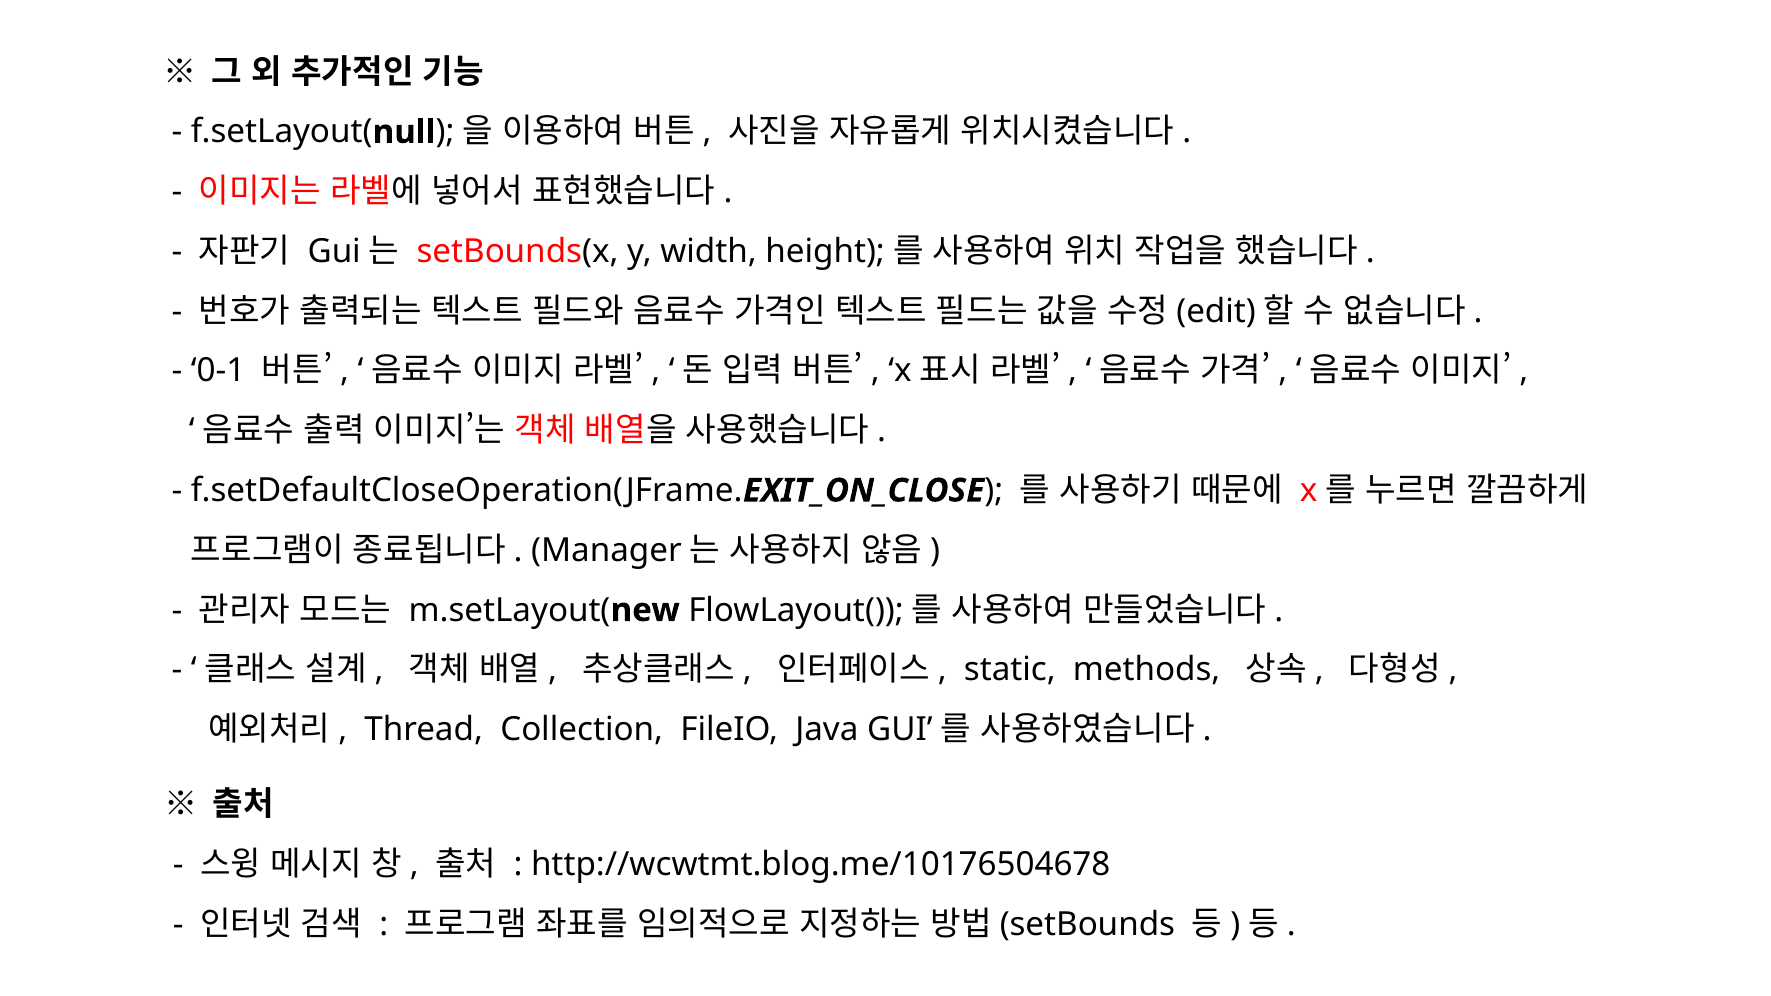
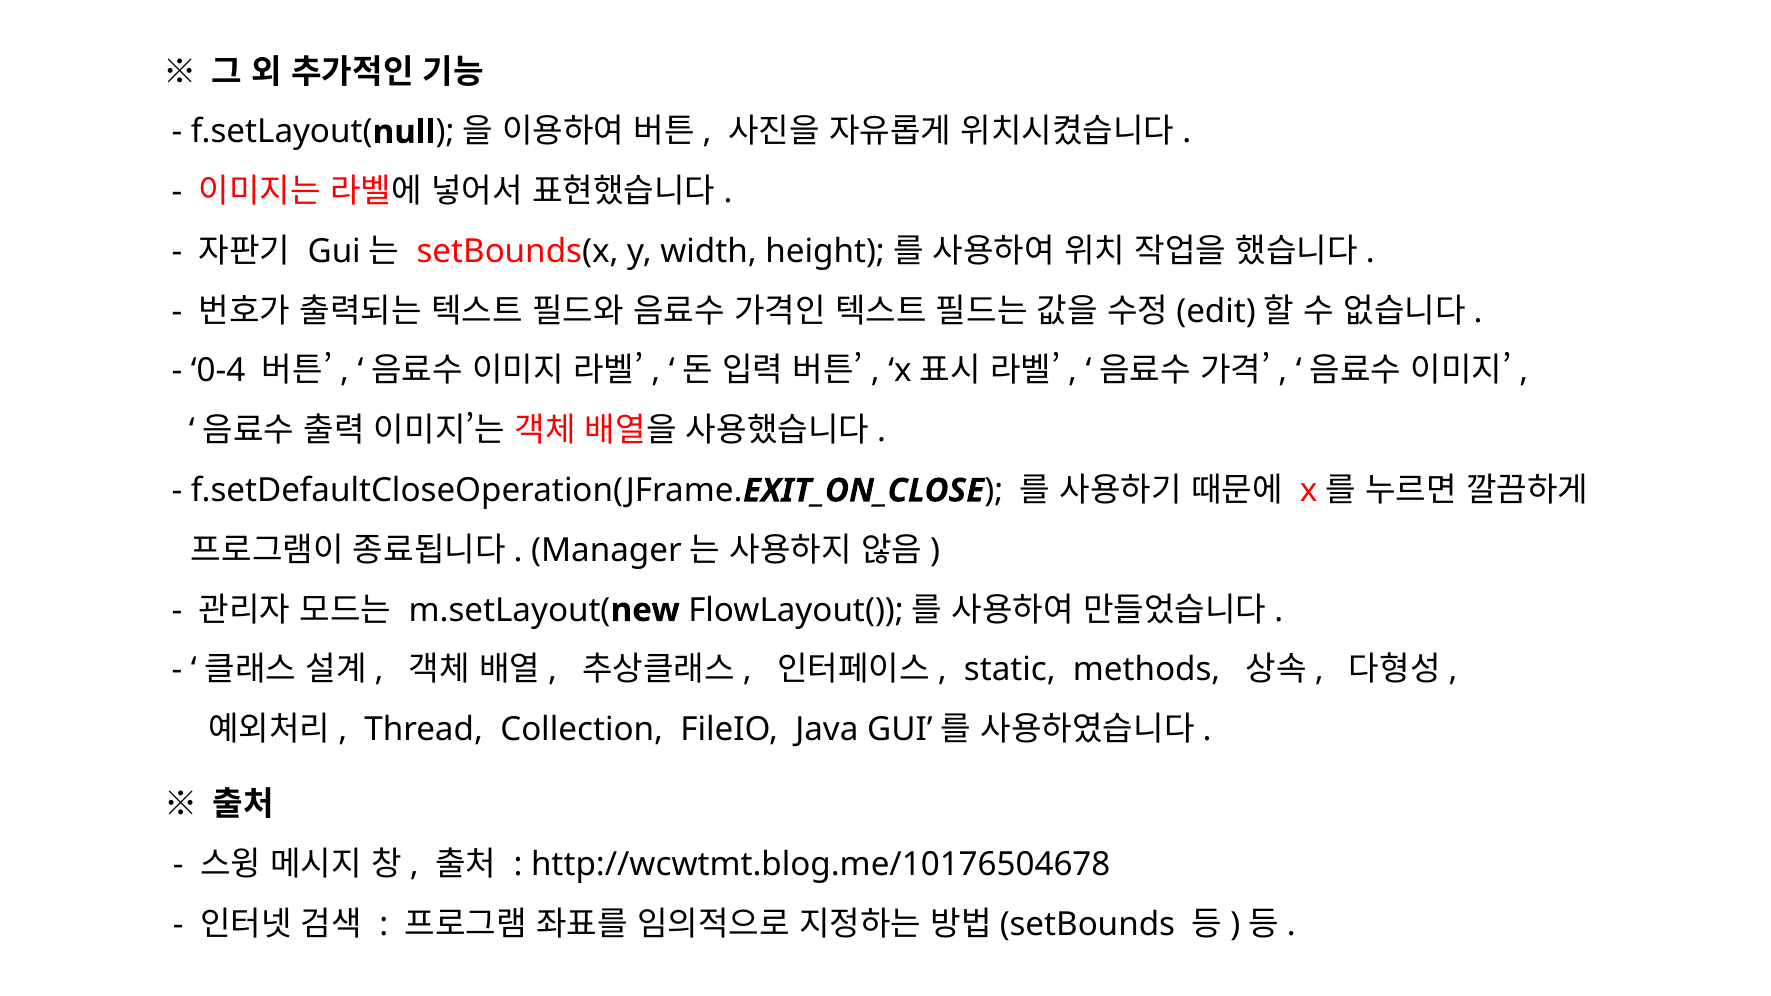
0-1: 0-1 -> 0-4 (218, 371)
